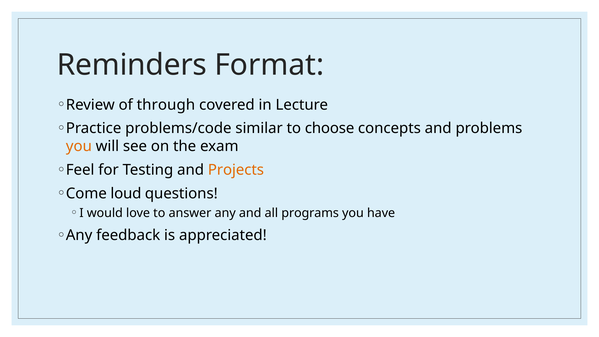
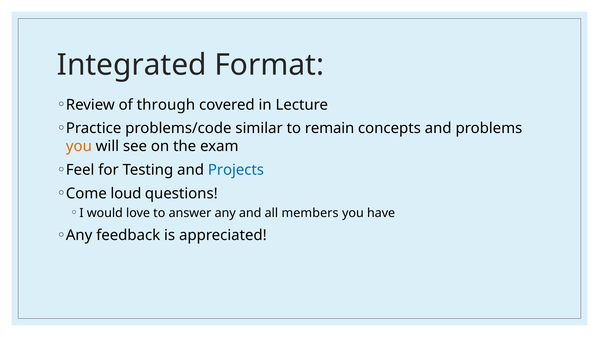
Reminders: Reminders -> Integrated (132, 65)
choose: choose -> remain (330, 128)
Projects colour: orange -> blue (236, 170)
programs: programs -> members (310, 213)
